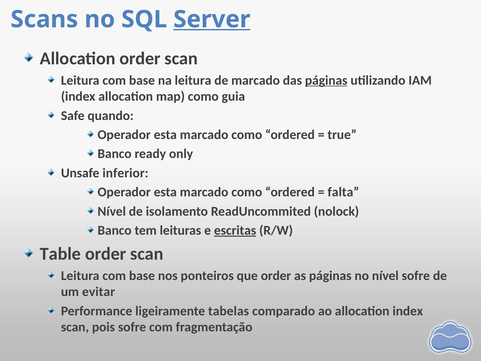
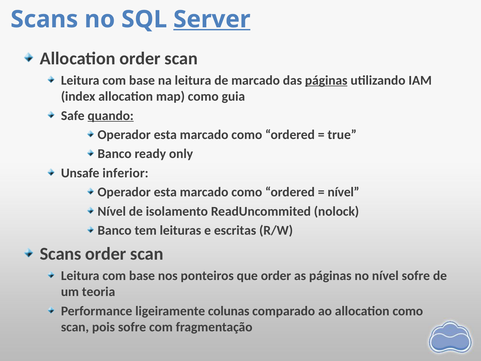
quando underline: none -> present (111, 116)
falta: falta -> nível (344, 192)
escritas underline: present -> none (235, 230)
Table: Table -> Scans (61, 254)
evitar: evitar -> teoria (99, 292)
tabelas: tabelas -> colunas (229, 311)
allocation index: index -> como (408, 311)
